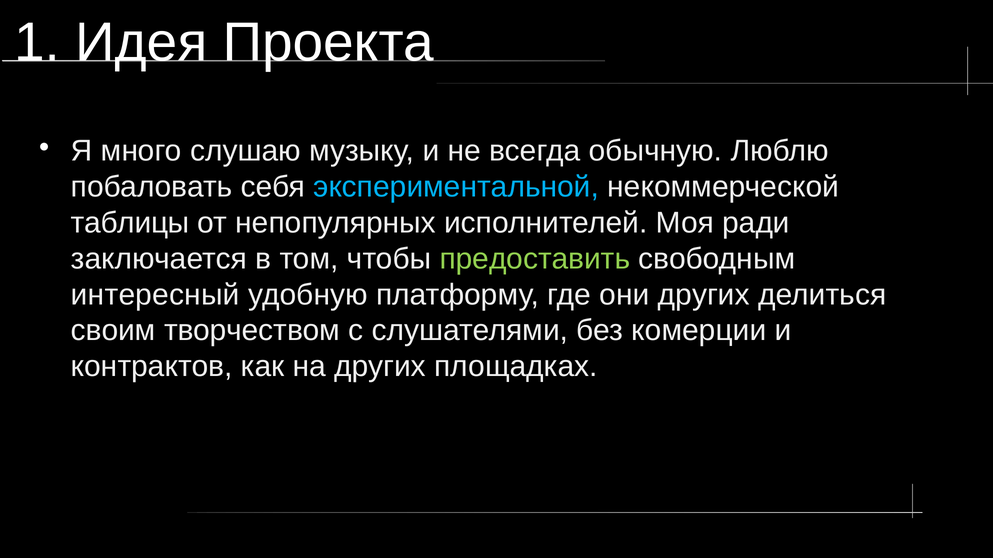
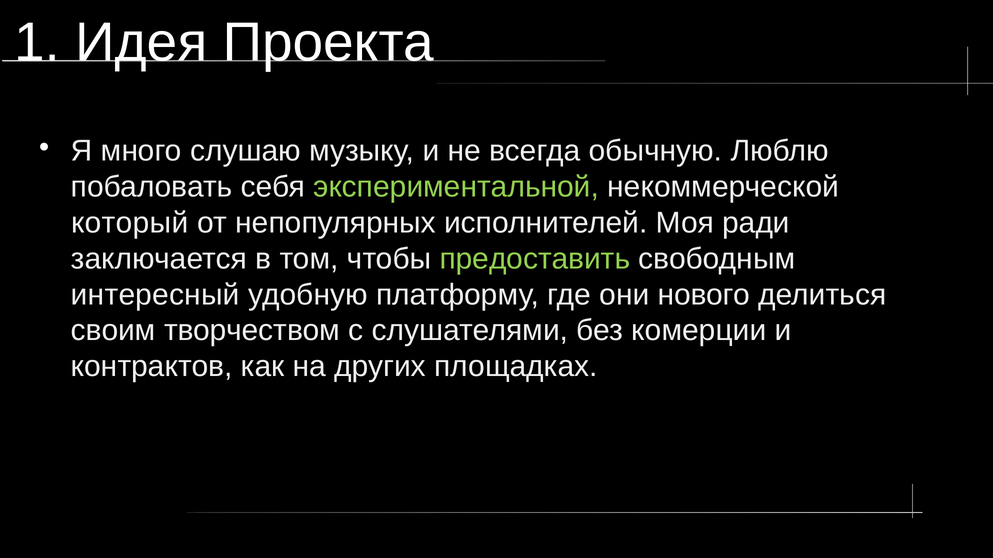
экспериментальной colour: light blue -> light green (456, 187)
таблицы: таблицы -> который (130, 223)
они других: других -> нового (704, 295)
